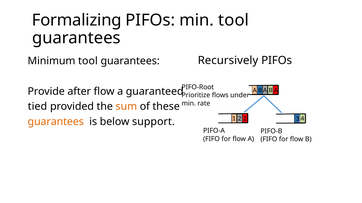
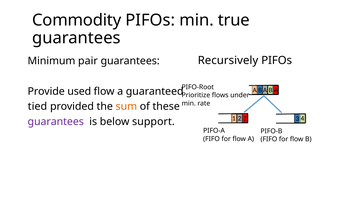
Formalizing: Formalizing -> Commodity (77, 20)
min tool: tool -> true (234, 20)
Minimum tool: tool -> pair (88, 61)
after: after -> used (79, 92)
guarantees colour: orange -> purple (56, 122)
